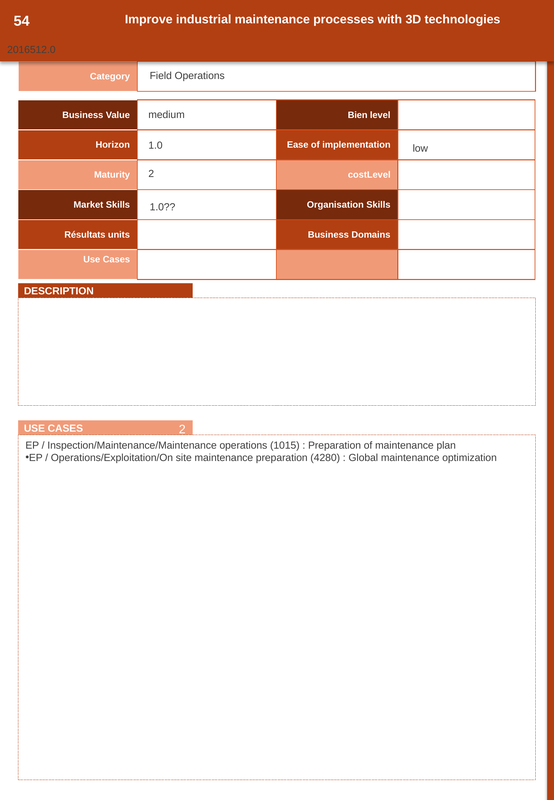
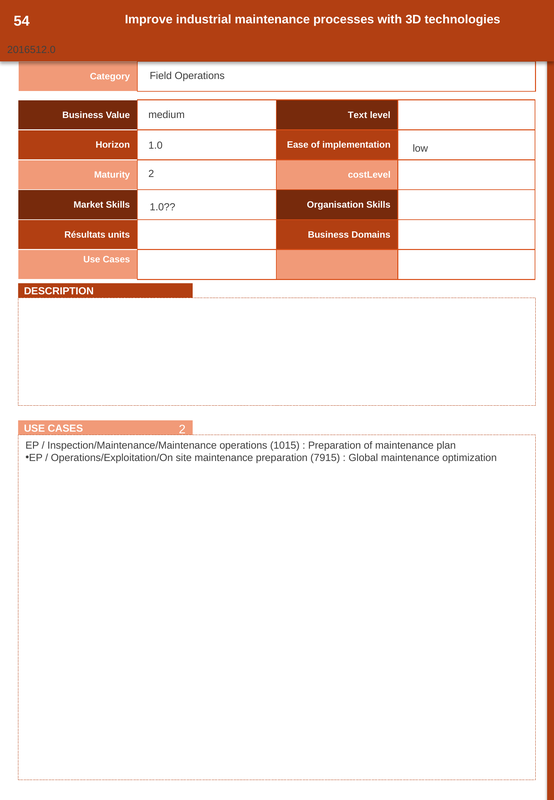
Bien: Bien -> Text (358, 115)
4280: 4280 -> 7915 (325, 458)
